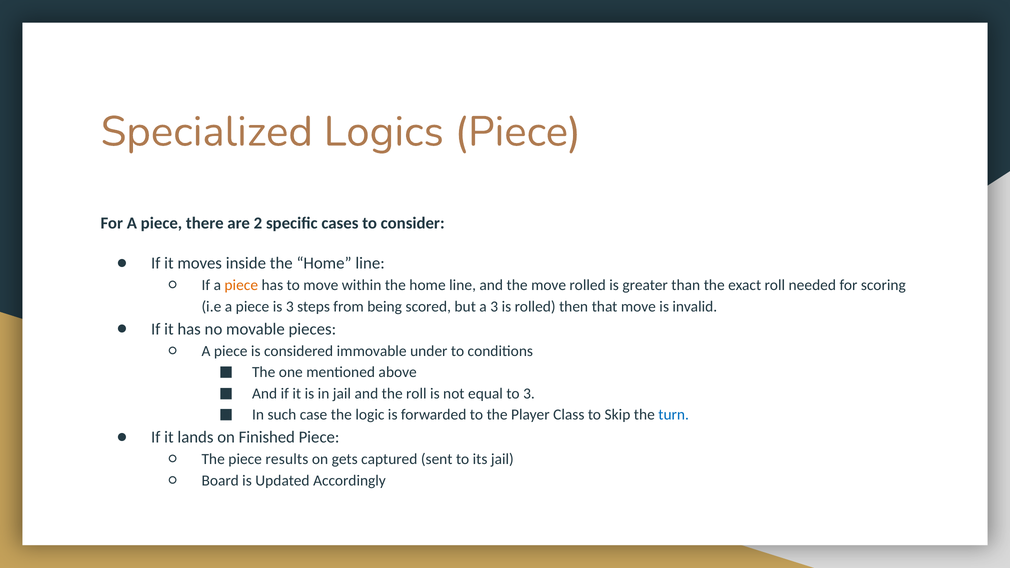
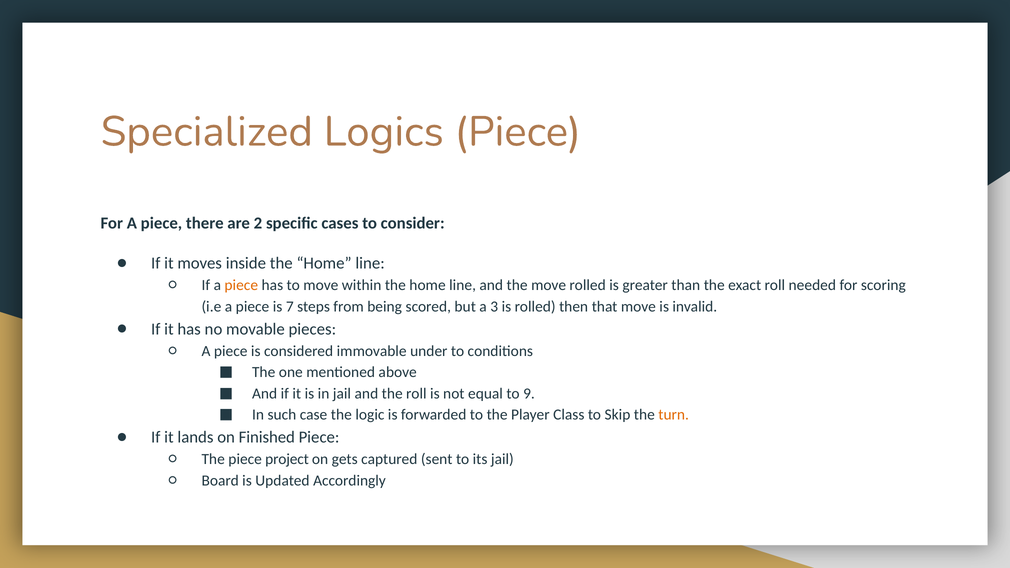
is 3: 3 -> 7 (290, 307)
to 3: 3 -> 9 (529, 394)
turn colour: blue -> orange (674, 415)
results: results -> project (287, 459)
